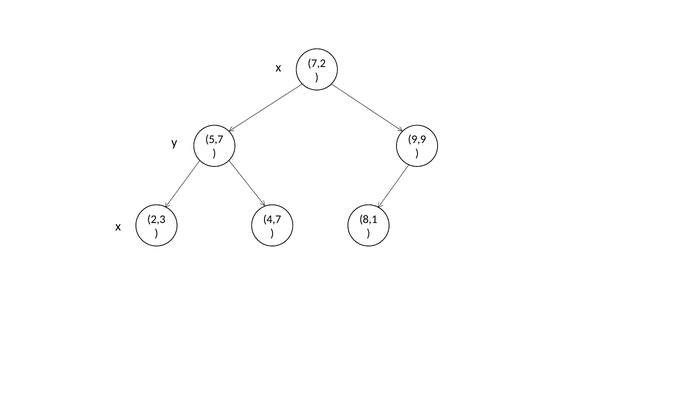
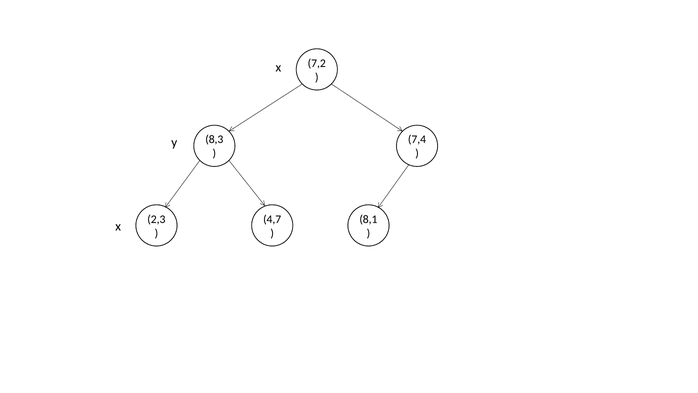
5,7: 5,7 -> 8,3 (214, 140)
9,9: 9,9 -> 7,4 (417, 140)
